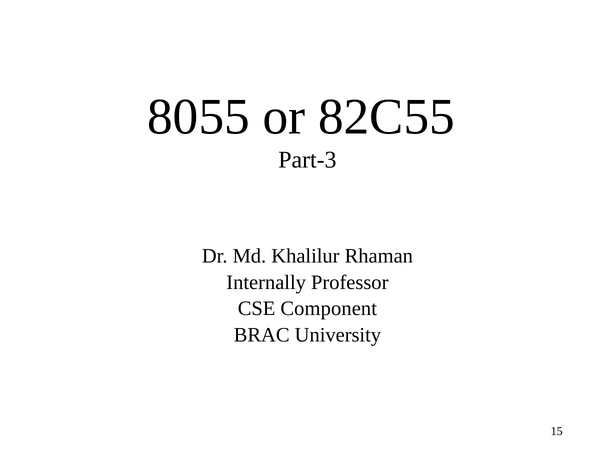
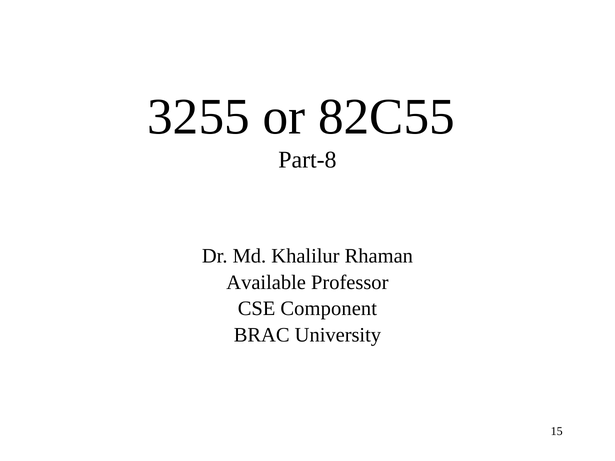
8055: 8055 -> 3255 (199, 117)
Part-3: Part-3 -> Part-8 (307, 160)
Internally: Internally -> Available (266, 283)
